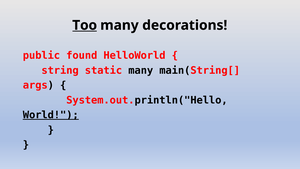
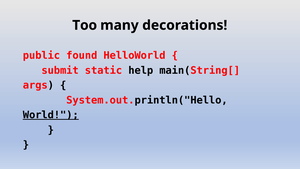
Too underline: present -> none (85, 25)
string: string -> submit (60, 70)
static many: many -> help (141, 70)
